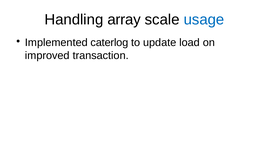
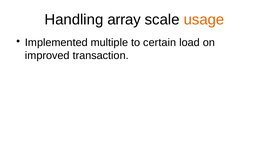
usage colour: blue -> orange (204, 20)
caterlog: caterlog -> multiple (109, 43)
update: update -> certain (160, 43)
